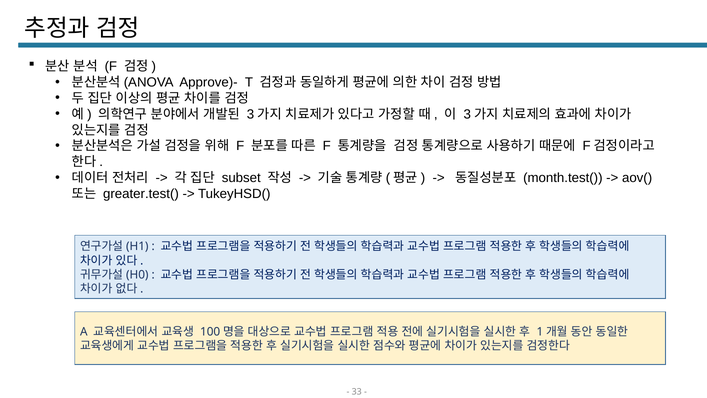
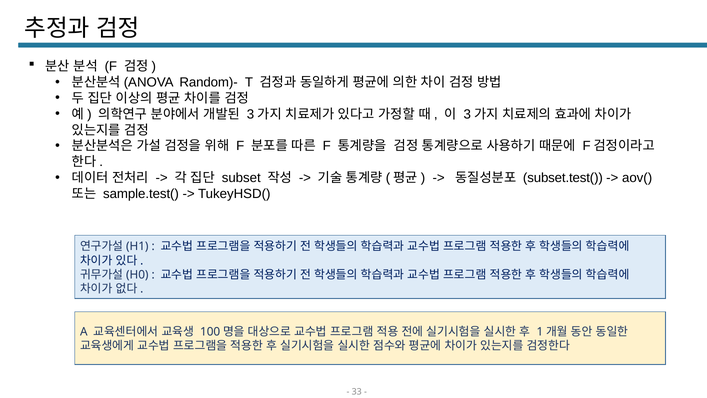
Approve)-: Approve)- -> Random)- (209, 82)
month.test(: month.test( -> subset.test( (563, 178)
greater.test(: greater.test( -> sample.test( (141, 194)
